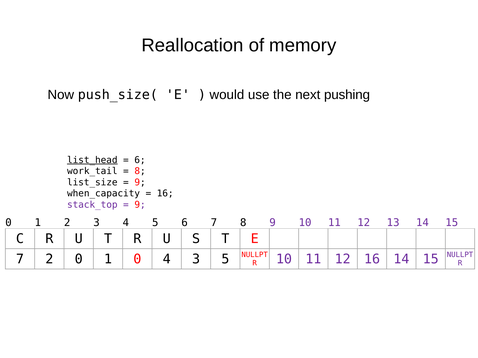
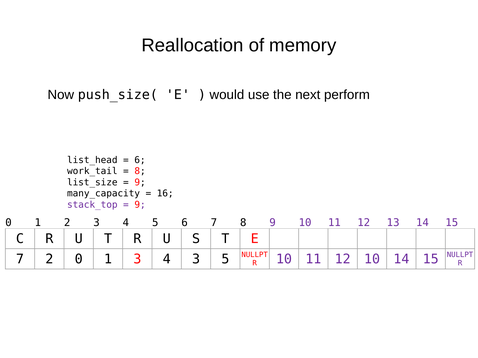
pushing: pushing -> perform (347, 95)
list_head underline: present -> none (92, 160)
when_capacity: when_capacity -> many_capacity (104, 194)
1 0: 0 -> 3 (137, 259)
12 16: 16 -> 10 (372, 259)
